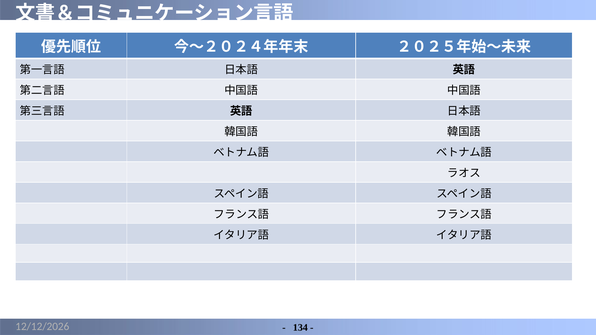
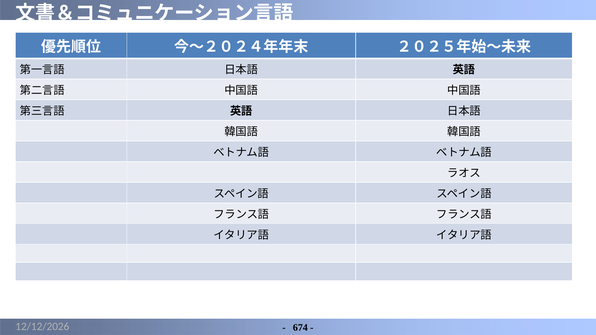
134: 134 -> 674 (300, 328)
